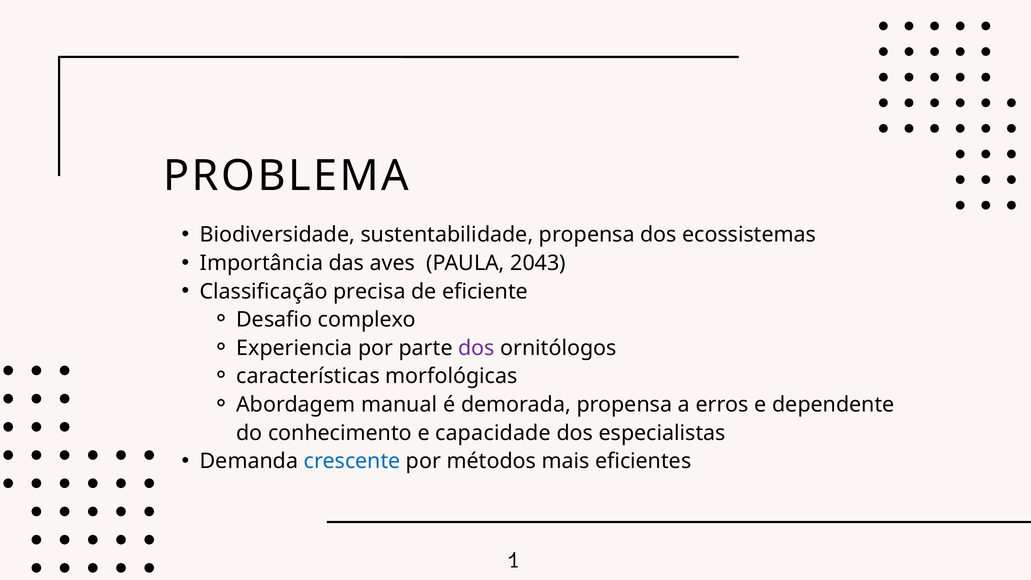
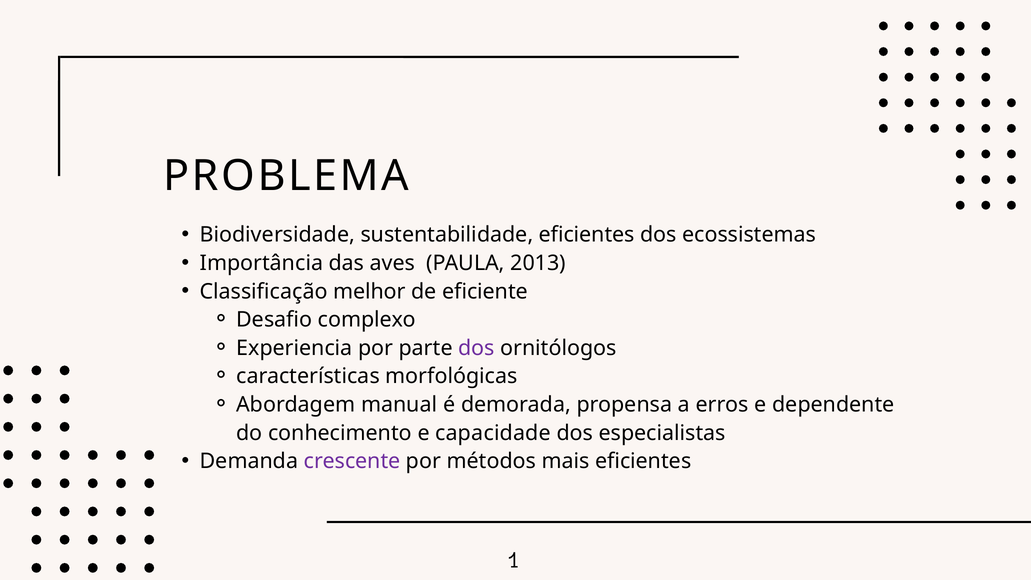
sustentabilidade propensa: propensa -> eficientes (587, 235)
2043: 2043 -> 2013 (538, 263)
precisa: precisa -> melhor (369, 291)
crescente colour: blue -> purple (352, 461)
